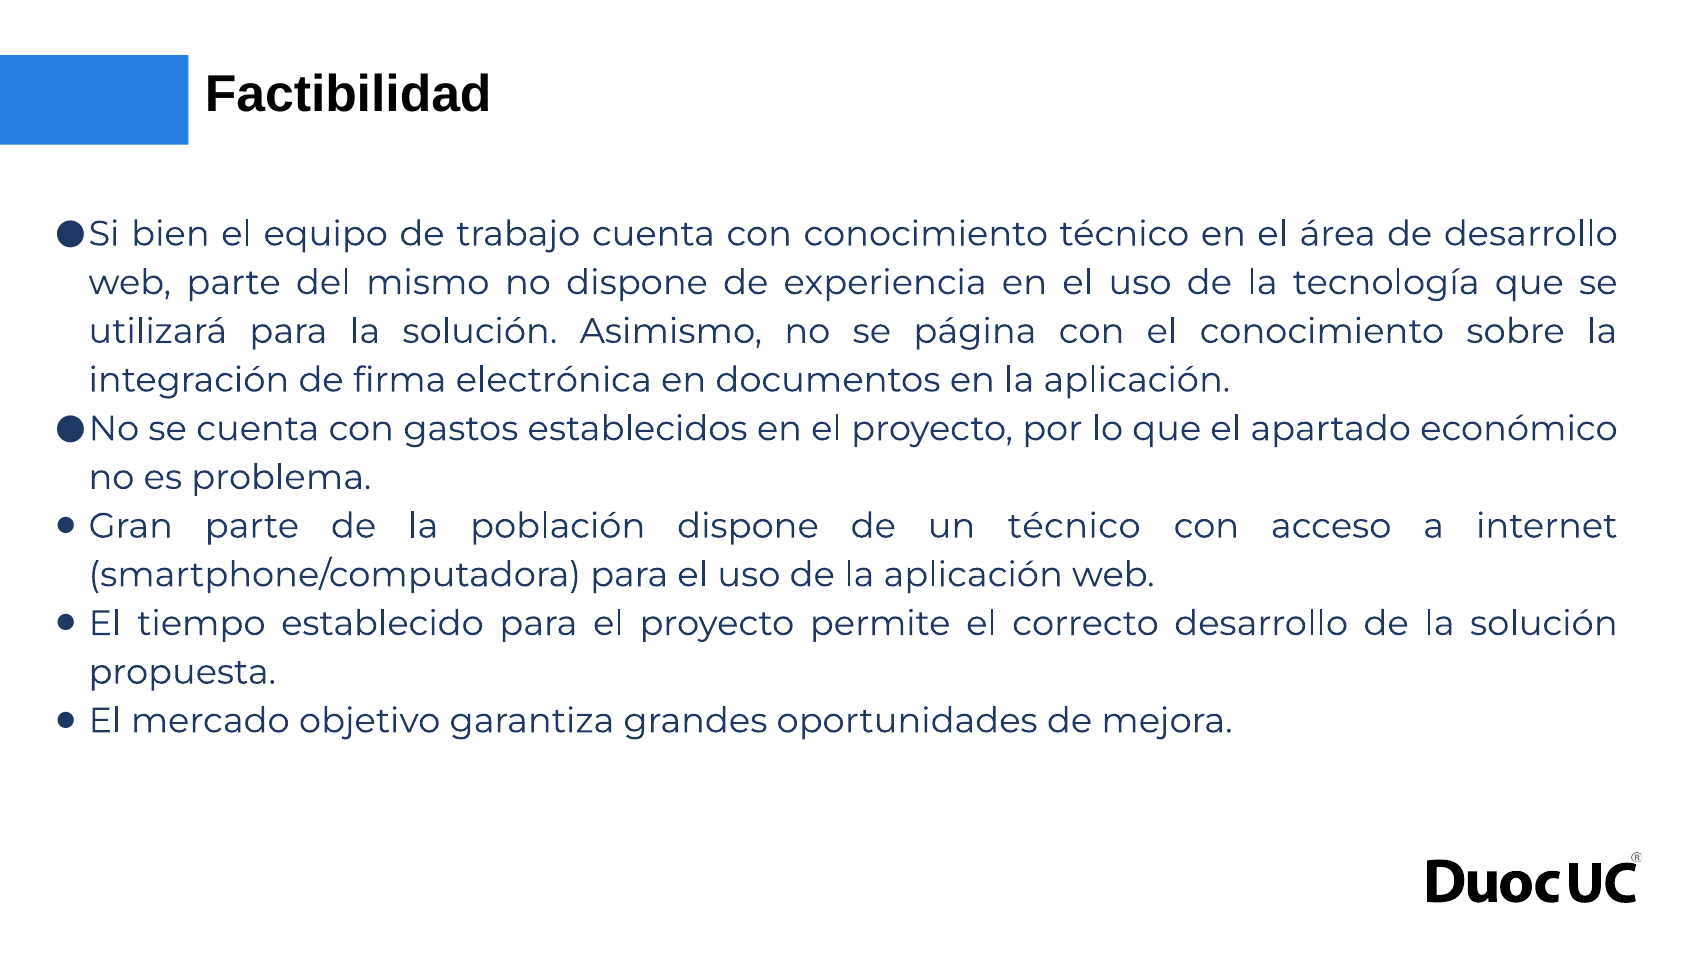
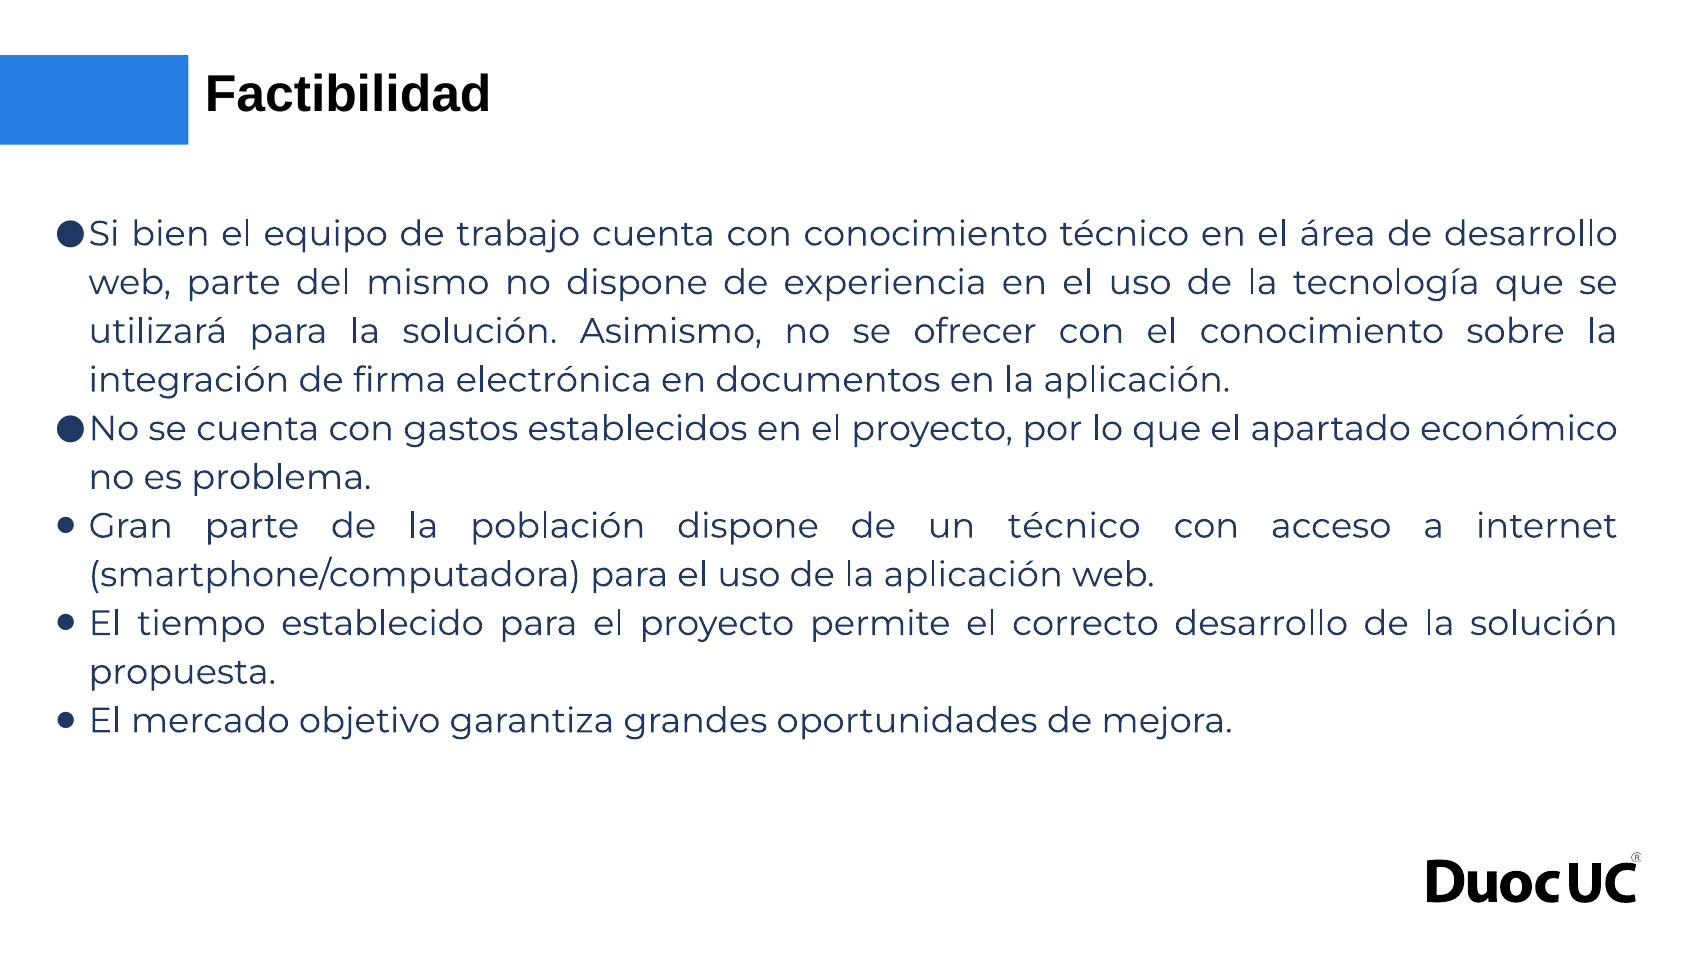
página: página -> ofrecer (975, 331)
